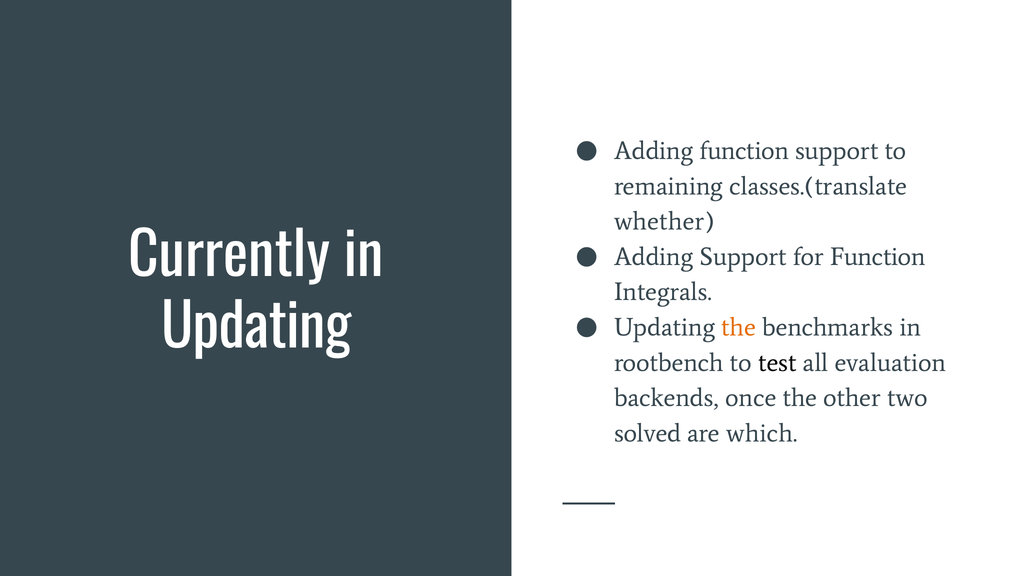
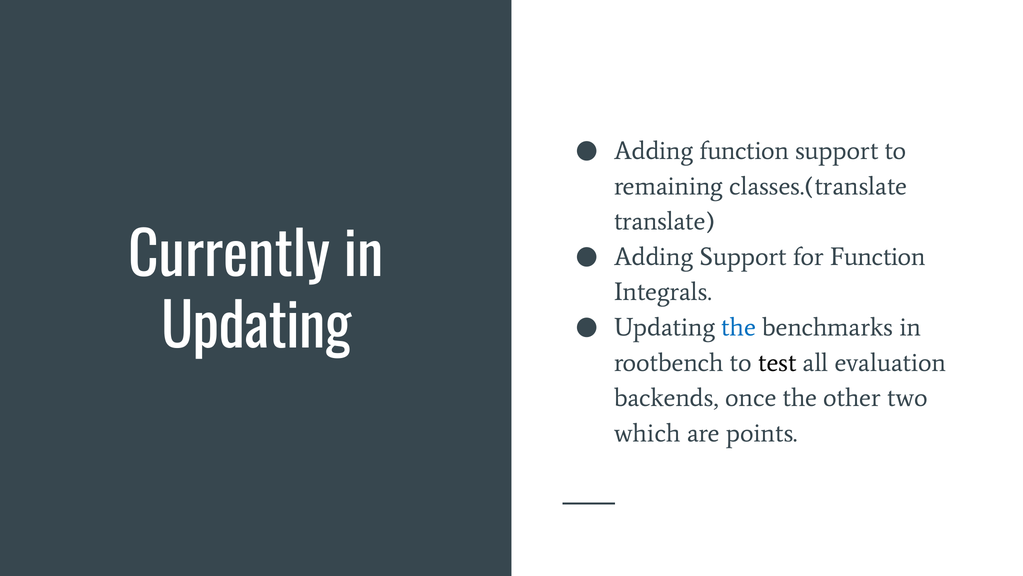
whether: whether -> translate (665, 221)
the colour: orange -> blue (739, 327)
solved: solved -> which (647, 433)
which: which -> points (762, 433)
